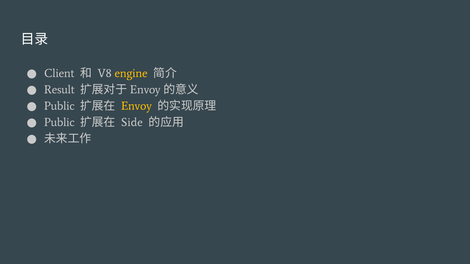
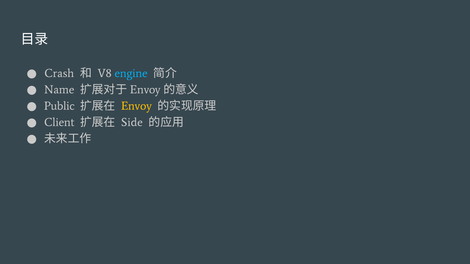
Client: Client -> Crash (59, 73)
engine colour: yellow -> light blue (131, 73)
Result: Result -> Name (59, 90)
Public: Public -> Client (59, 123)
